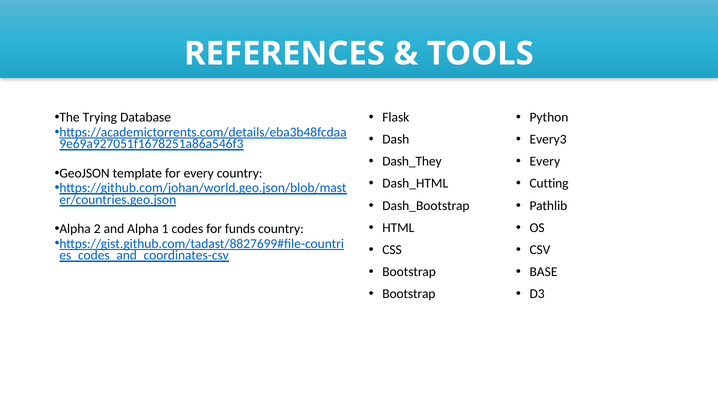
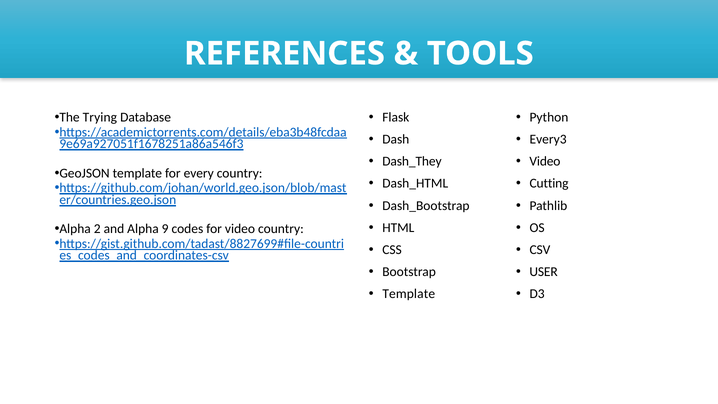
Every: Every -> Video (545, 161)
1: 1 -> 9 (165, 229)
for funds: funds -> video (240, 229)
BASE: BASE -> USER (544, 272)
Bootstrap: Bootstrap -> Template (409, 294)
